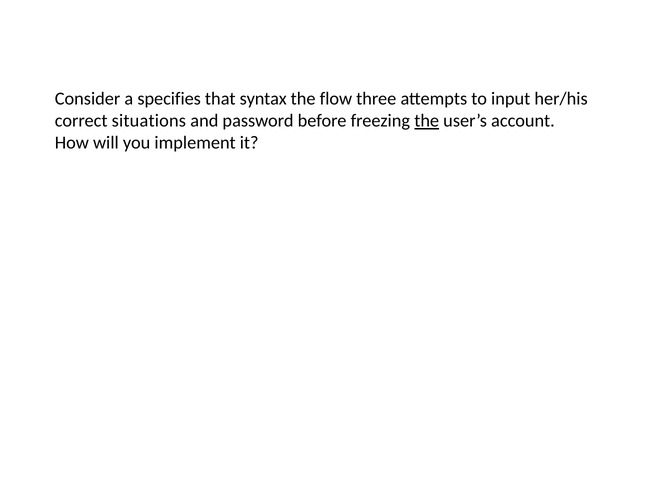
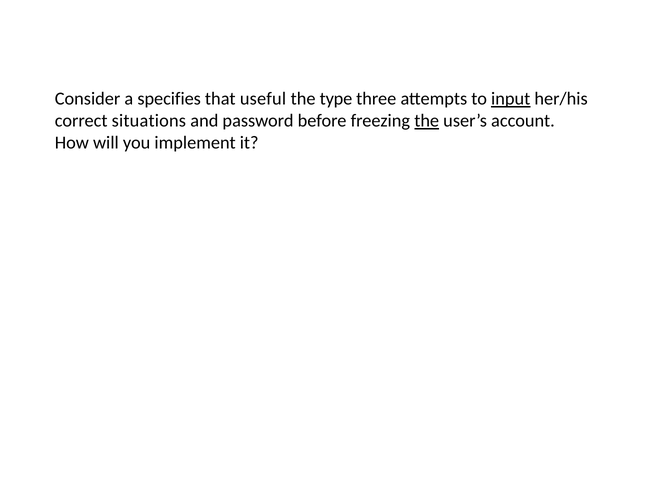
syntax: syntax -> useful (263, 99)
flow: flow -> type (336, 99)
input underline: none -> present (511, 99)
